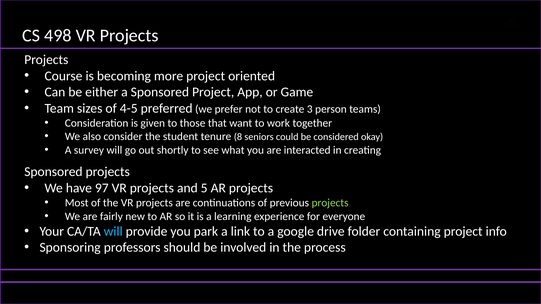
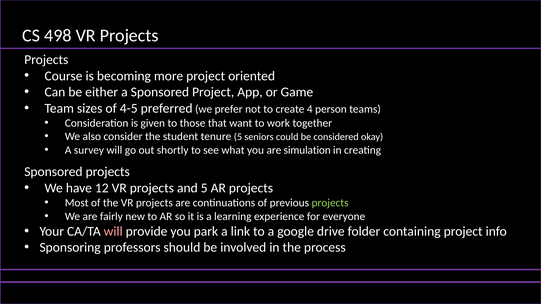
3: 3 -> 4 (310, 109)
tenure 8: 8 -> 5 (238, 137)
interacted: interacted -> simulation (307, 150)
97: 97 -> 12 (102, 188)
will colour: light blue -> pink (113, 232)
